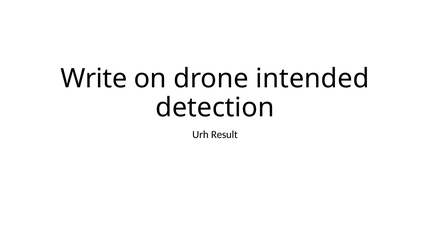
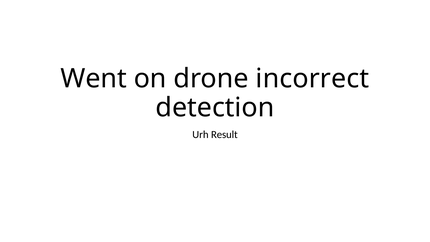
Write: Write -> Went (94, 78)
intended: intended -> incorrect (312, 78)
